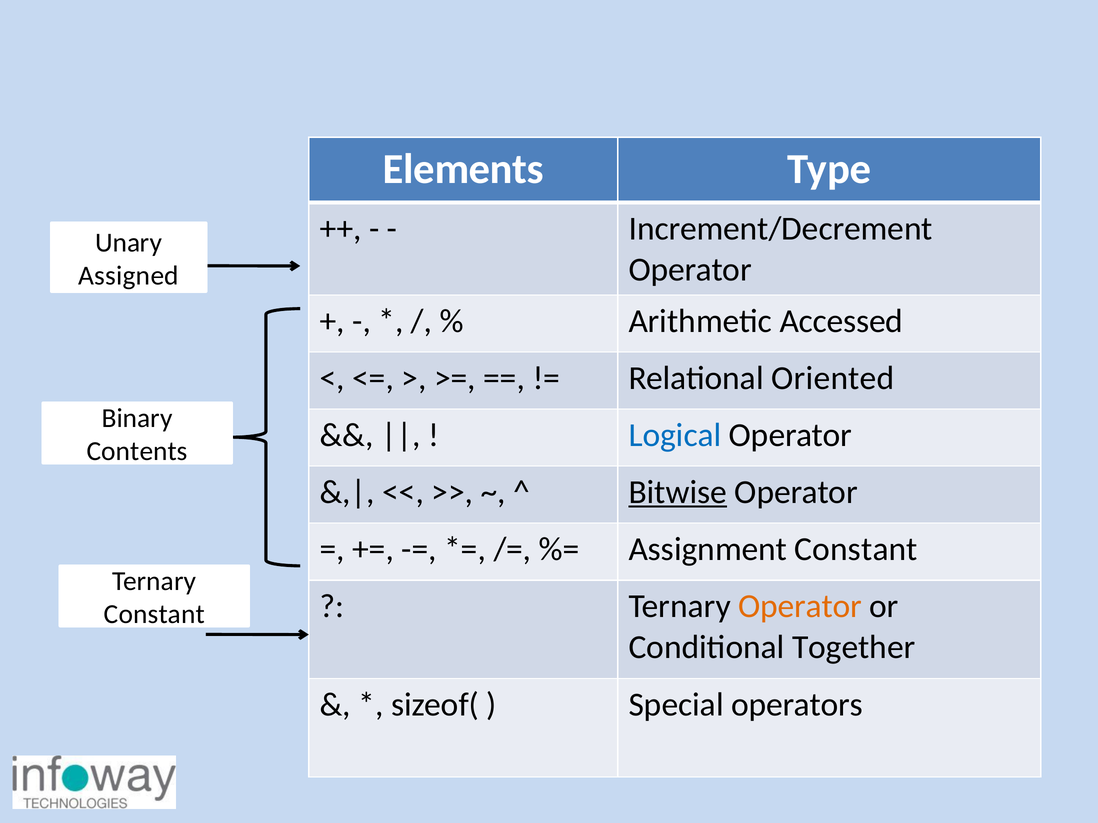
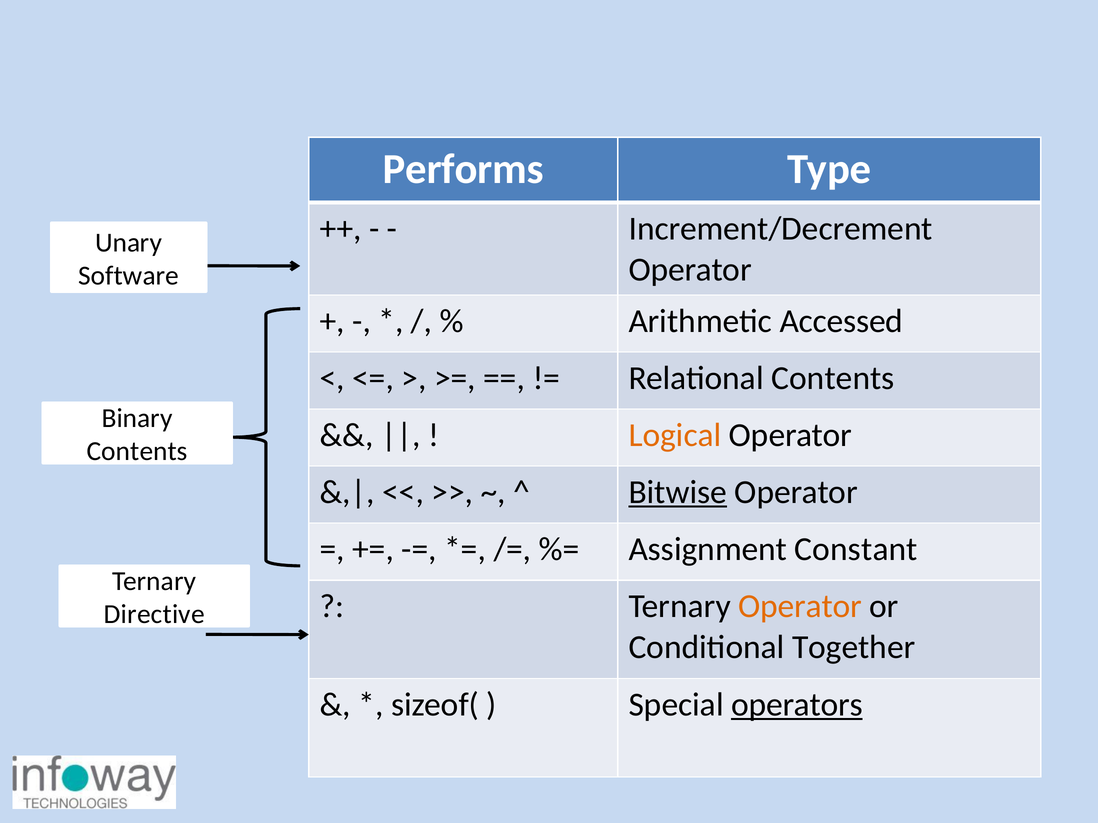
Elements: Elements -> Performs (463, 169)
Assigned: Assigned -> Software (129, 276)
Relational Oriented: Oriented -> Contents (833, 379)
Logical colour: blue -> orange (675, 436)
Constant: Constant -> Directive (154, 615)
operators underline: none -> present (797, 705)
